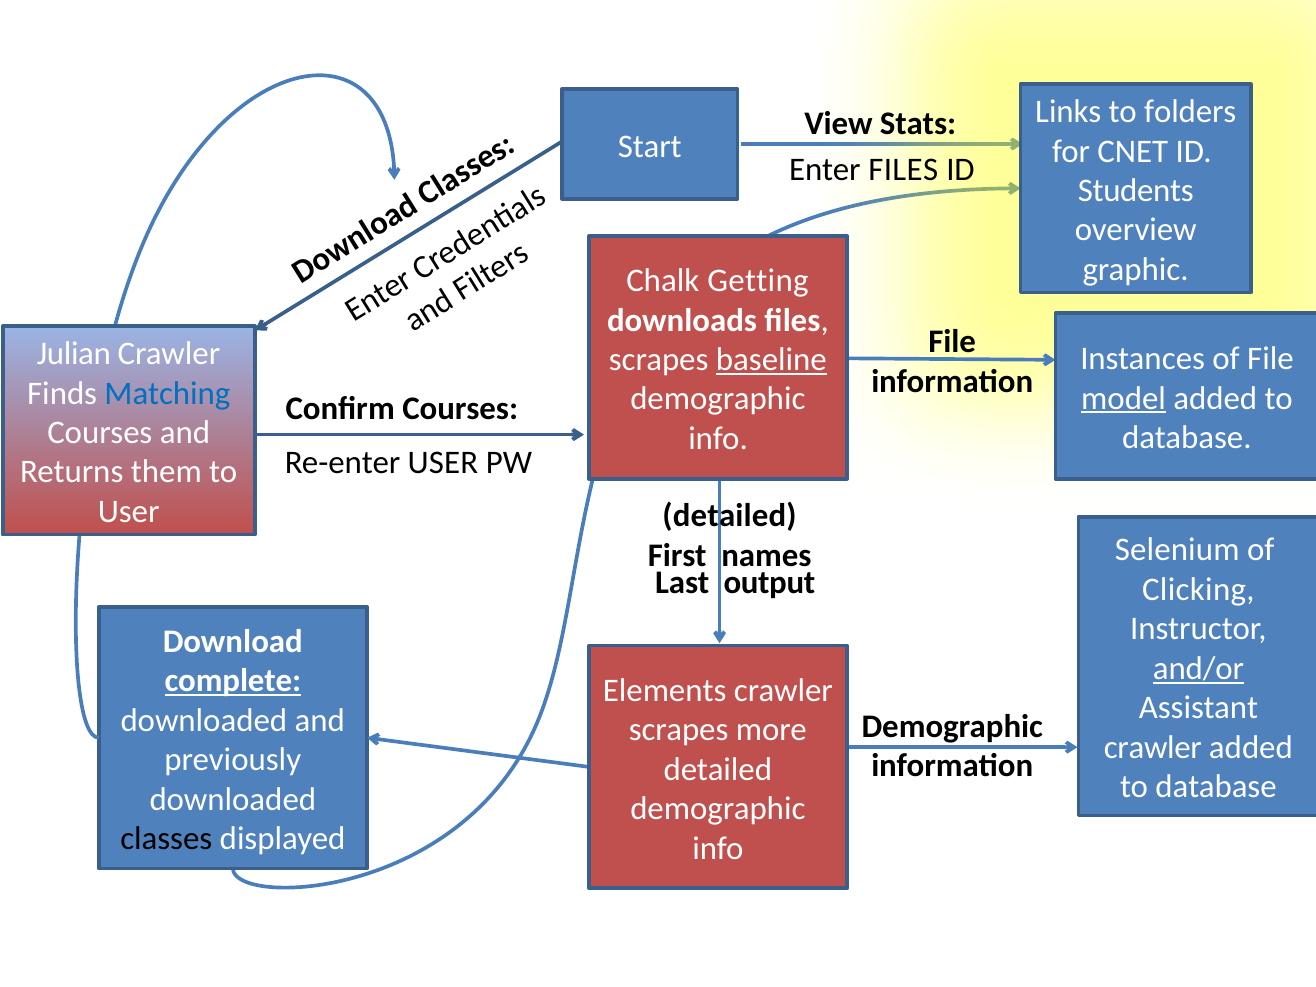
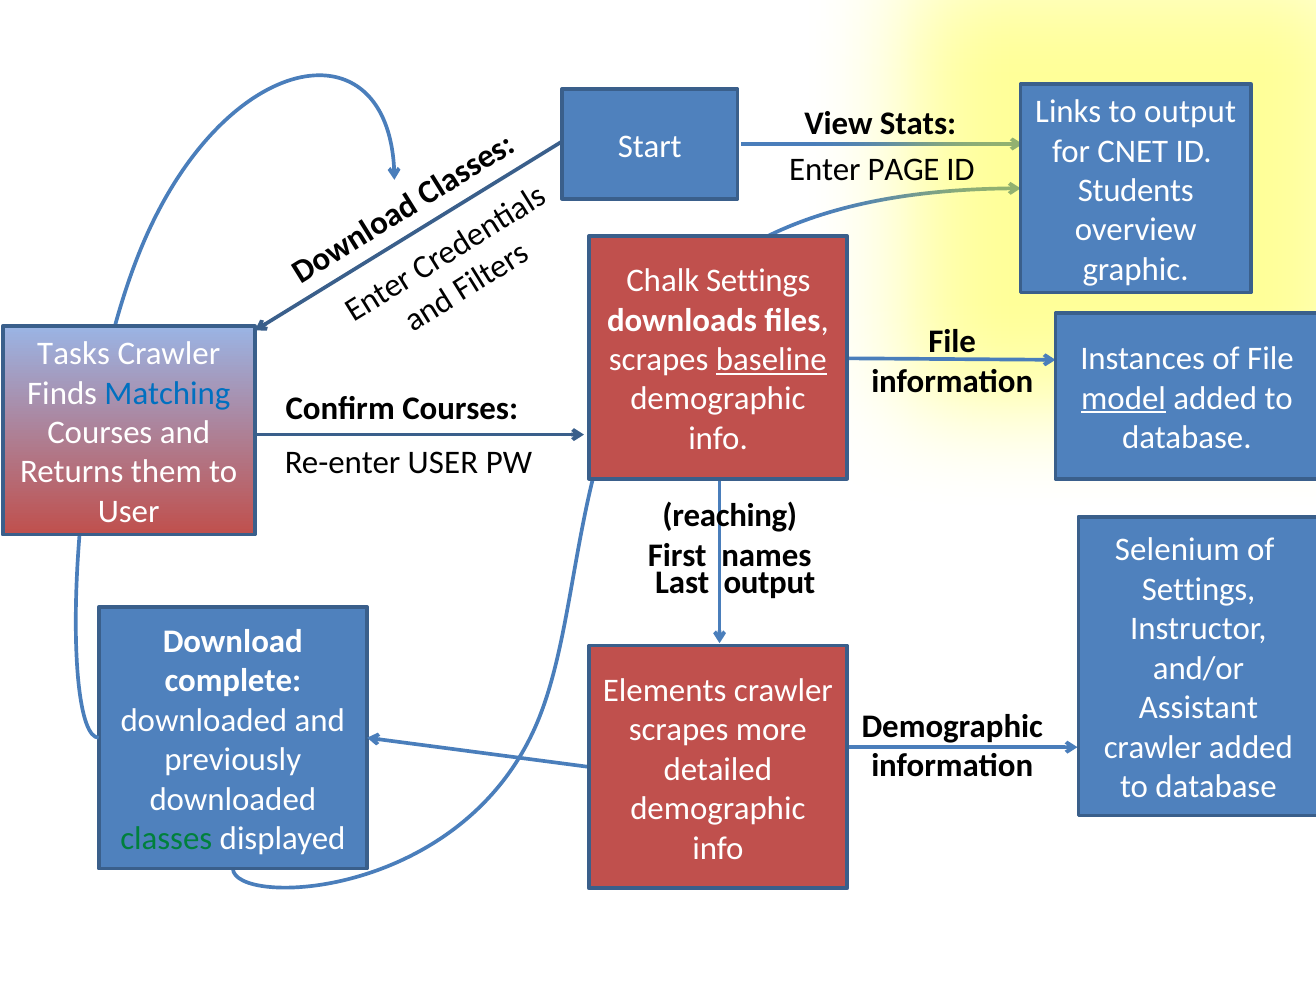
to folders: folders -> output (1190, 112)
Enter FILES: FILES -> PAGE (904, 170)
Chalk Getting: Getting -> Settings (758, 281)
Julian: Julian -> Tasks (74, 354)
detailed: detailed -> reaching (730, 516)
Clicking: Clicking -> Settings (1199, 590)
and/or underline: present -> none (1198, 668)
complete underline: present -> none (233, 681)
classes colour: black -> green (166, 839)
